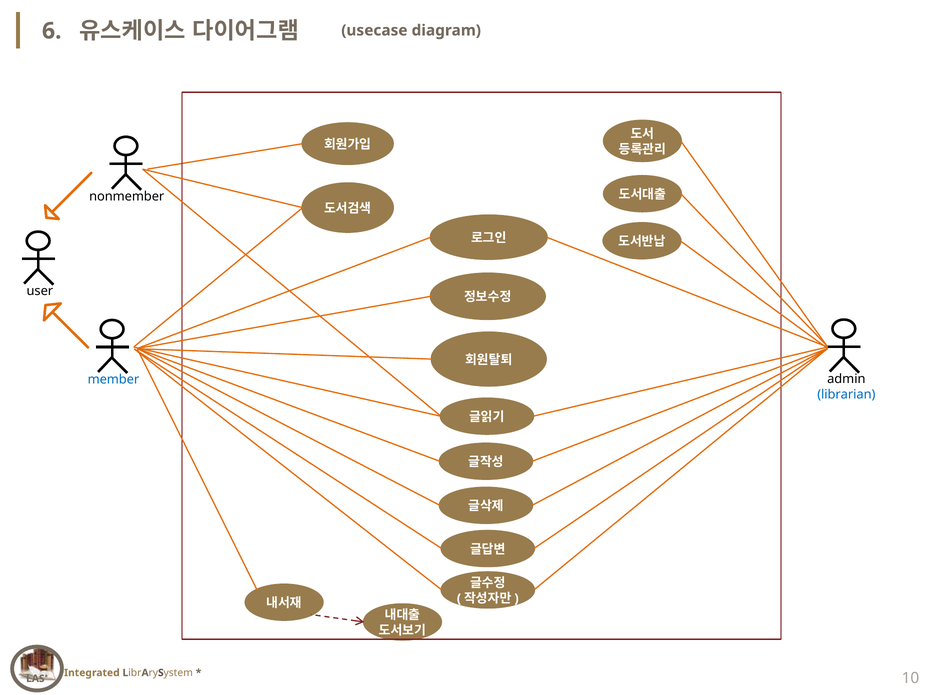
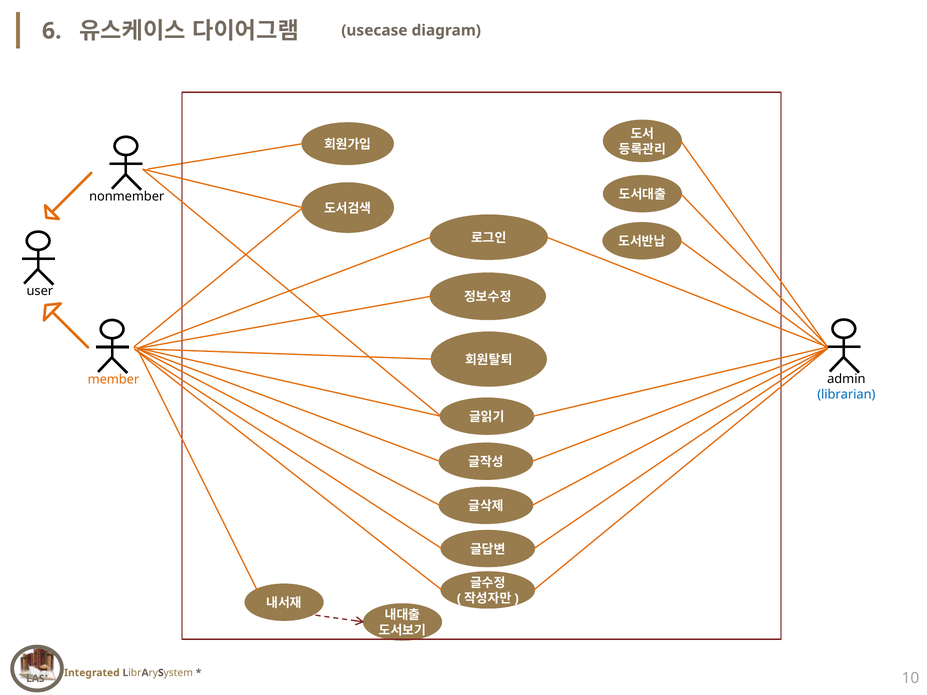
member colour: blue -> orange (113, 380)
